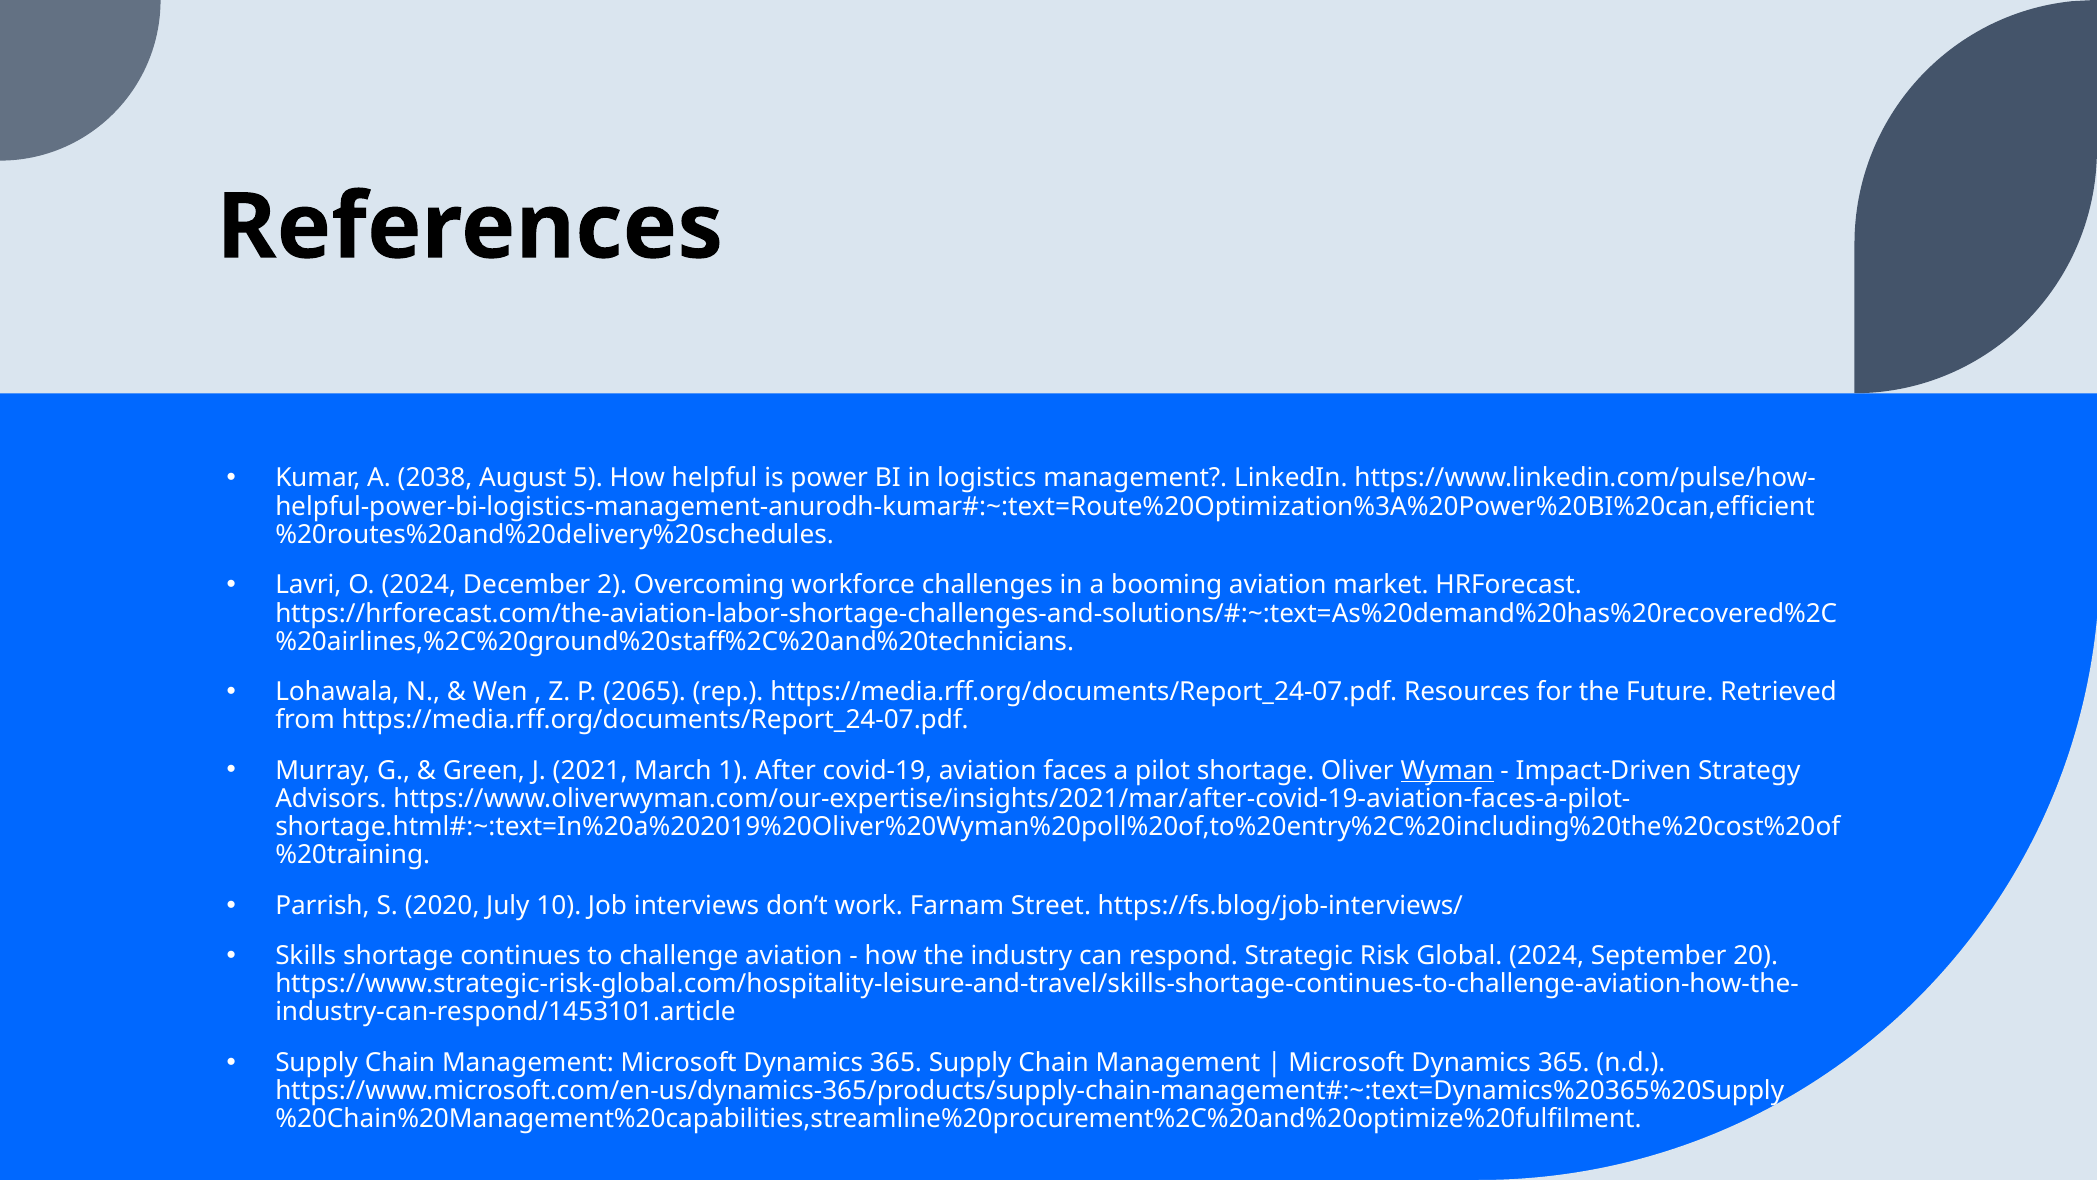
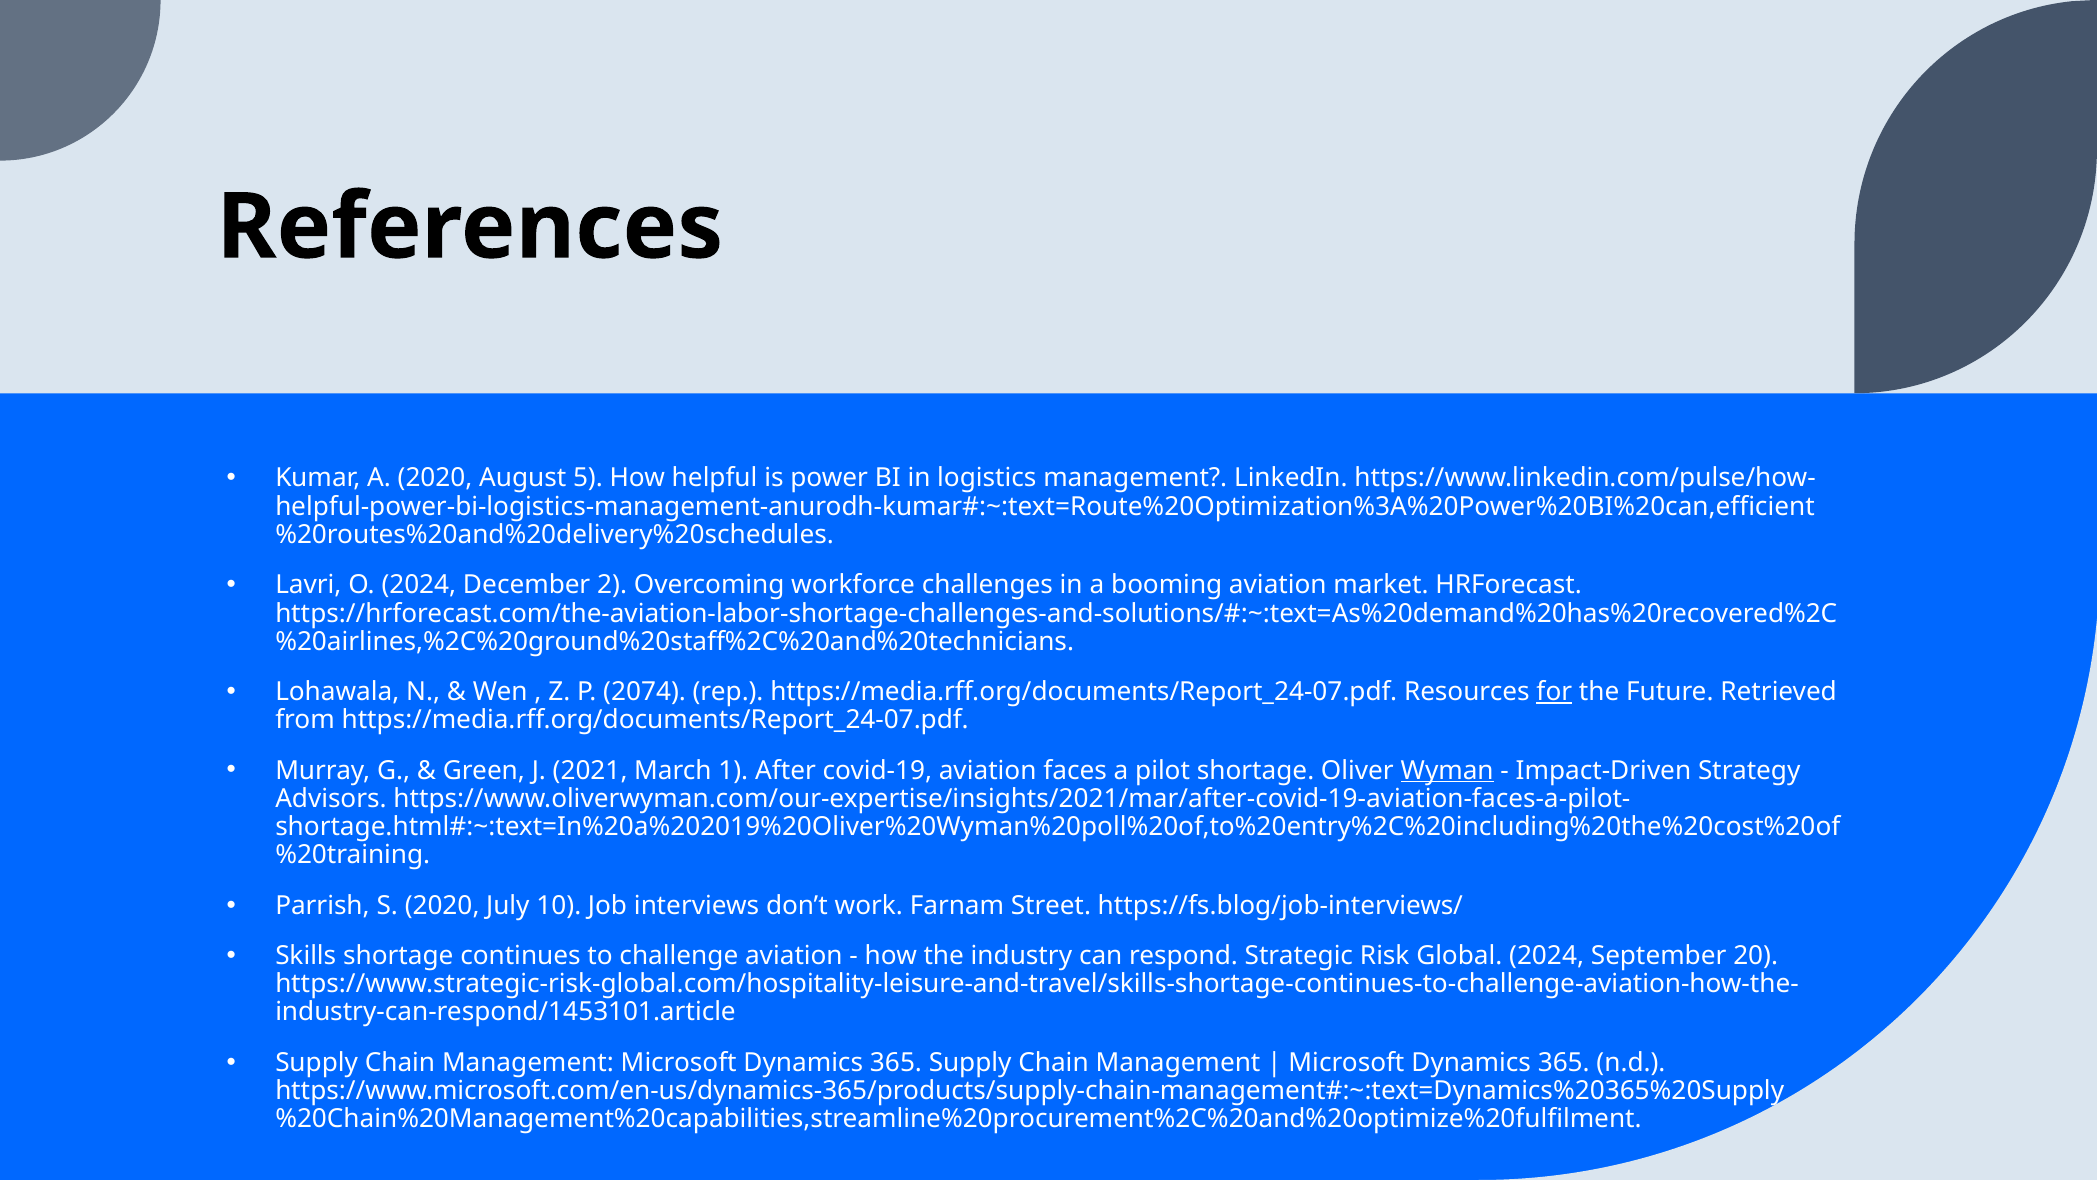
A 2038: 2038 -> 2020 (435, 478)
2065: 2065 -> 2074 (645, 692)
for underline: none -> present (1554, 692)
